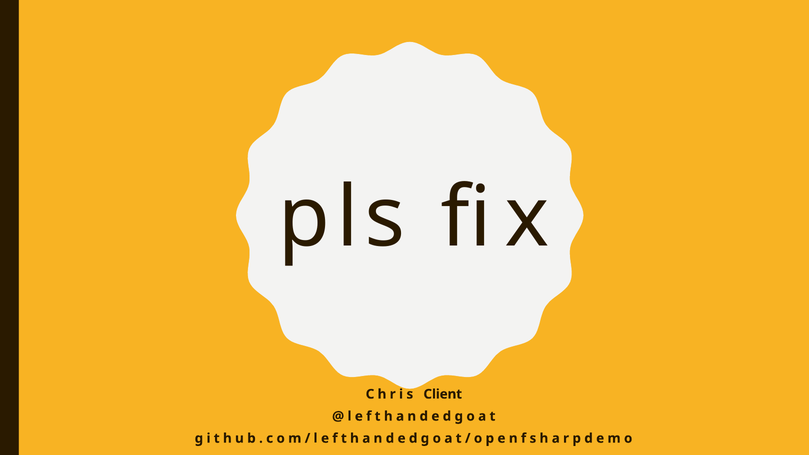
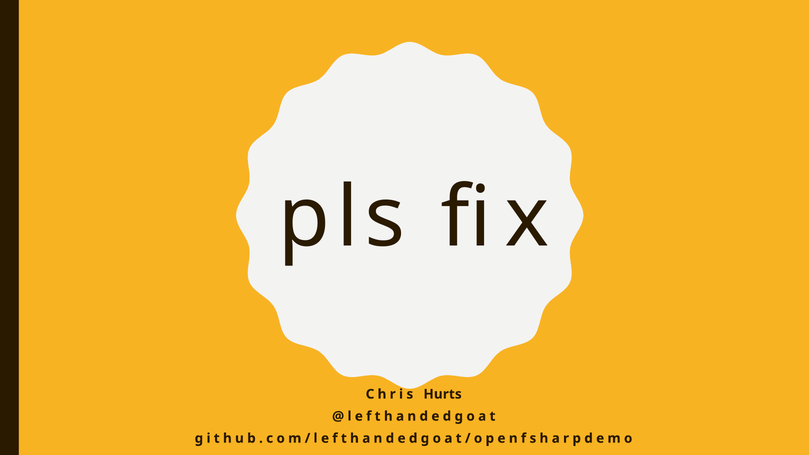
Client: Client -> Hurts (443, 394)
